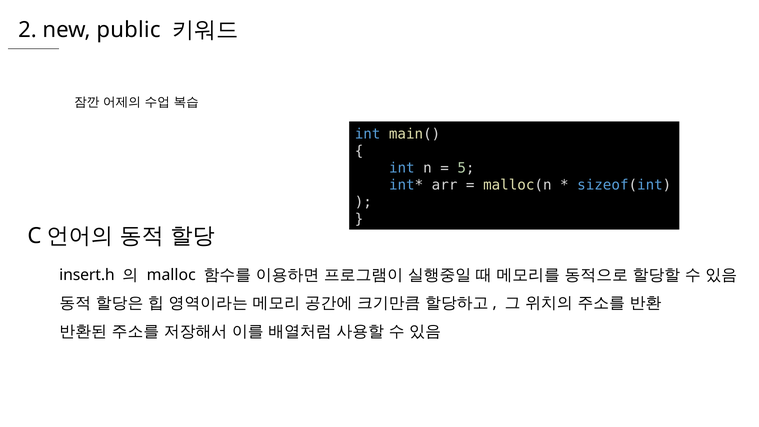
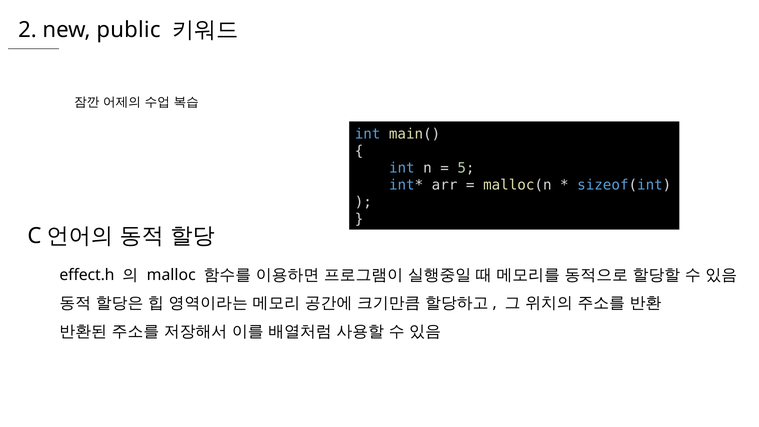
insert.h: insert.h -> effect.h (87, 275)
